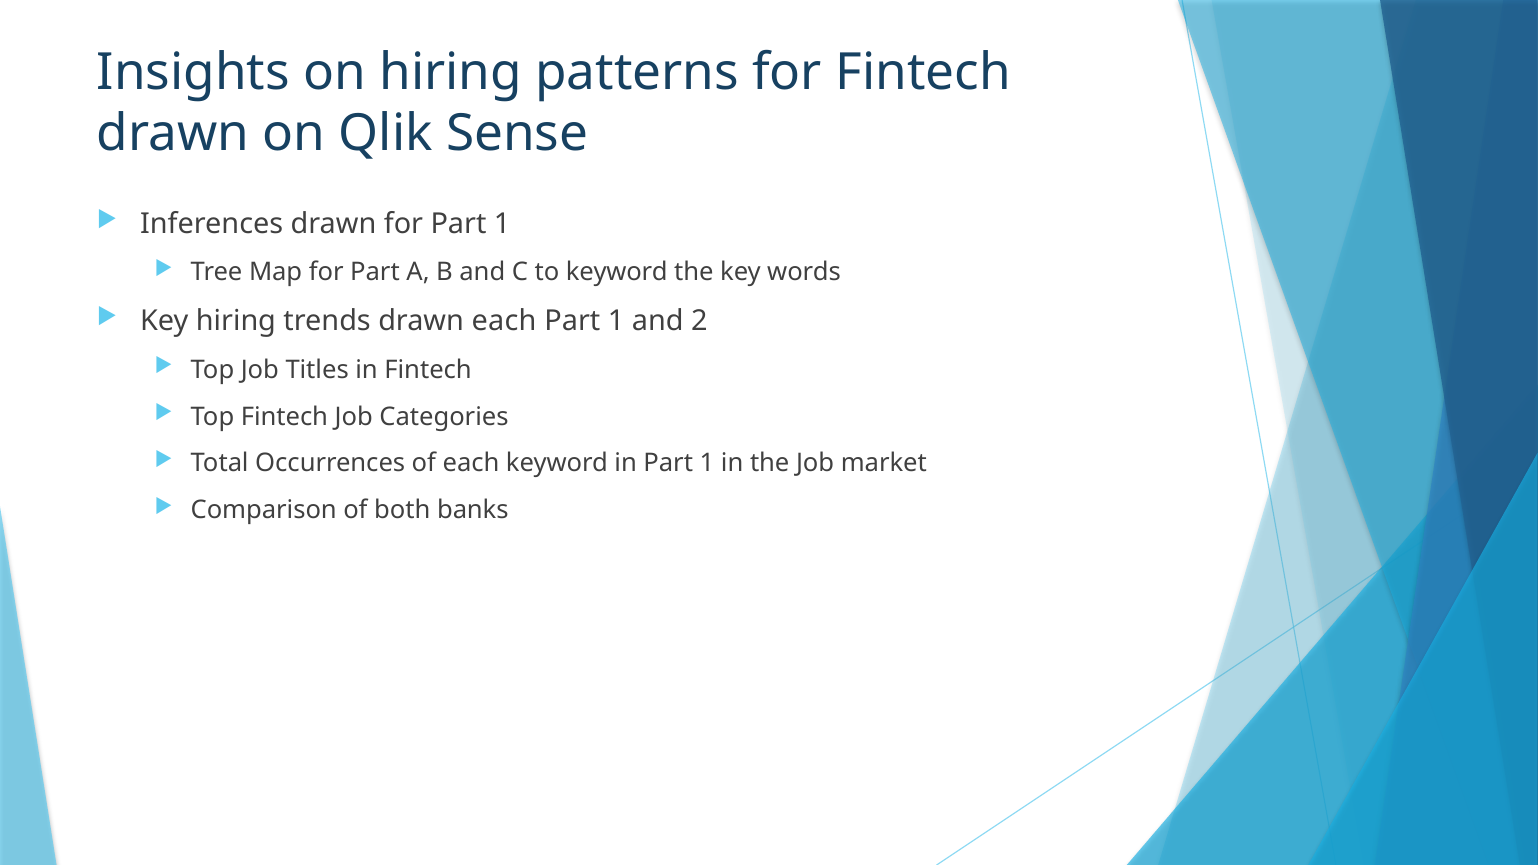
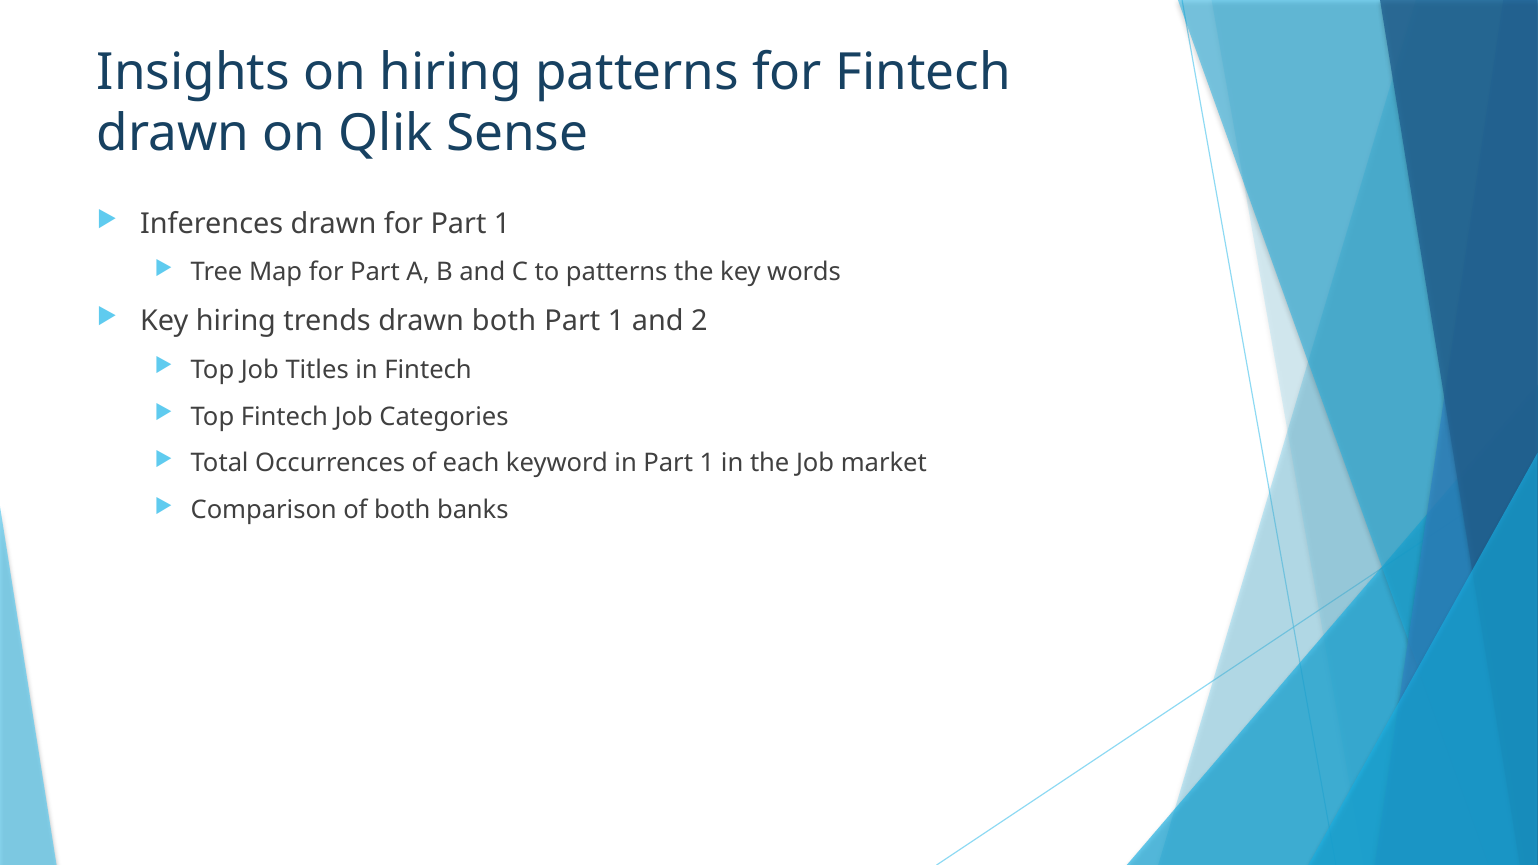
to keyword: keyword -> patterns (617, 273)
drawn each: each -> both (504, 321)
